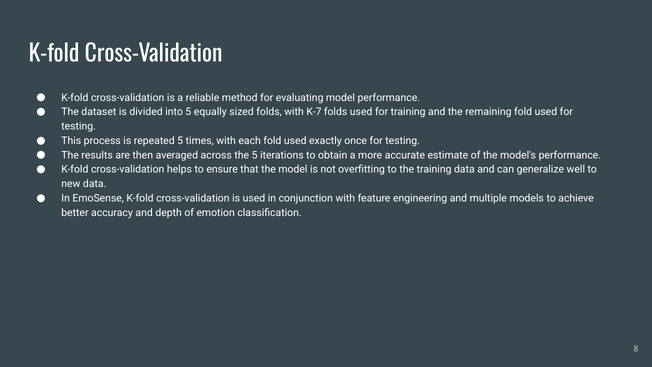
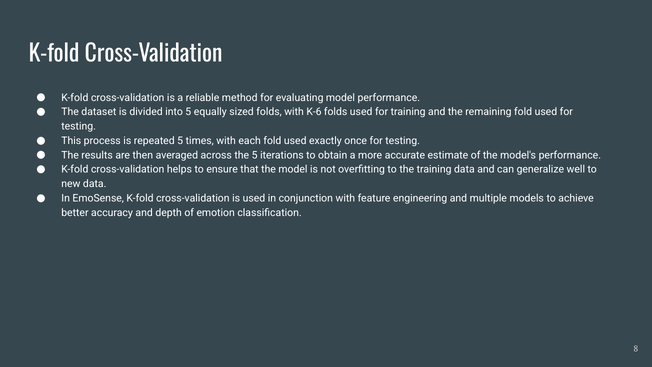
K-7: K-7 -> K-6 (314, 112)
